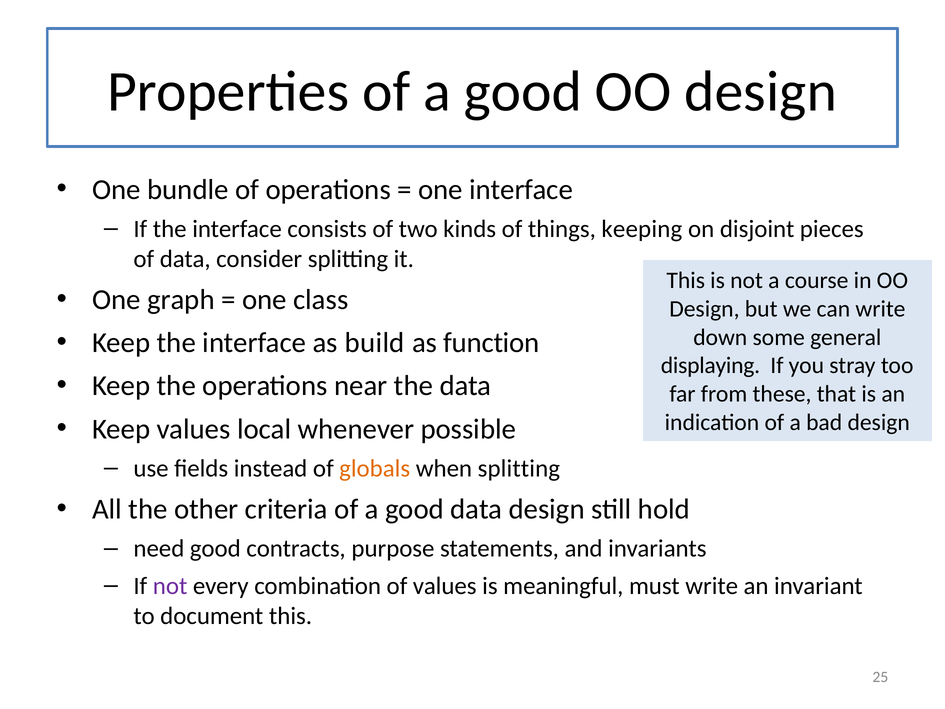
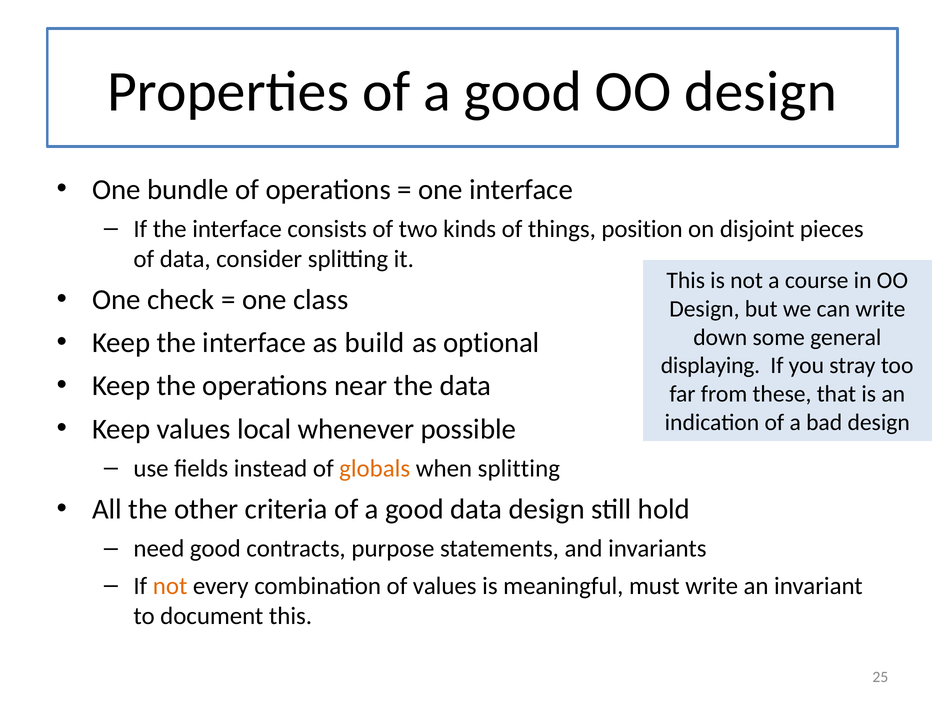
keeping: keeping -> position (642, 229)
graph: graph -> check (181, 300)
function: function -> optional (491, 343)
not colour: purple -> orange (170, 586)
